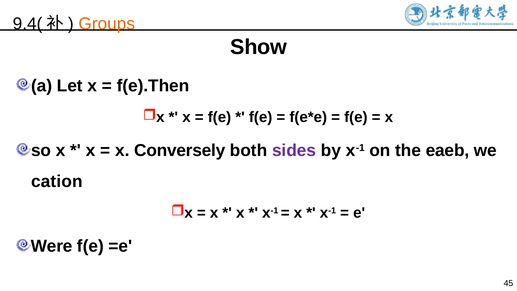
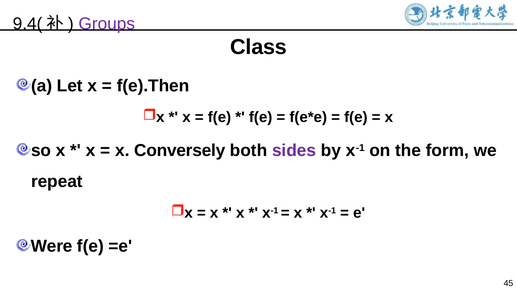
Groups colour: orange -> purple (107, 24)
Show: Show -> Class (259, 47)
eaeb: eaeb -> form (447, 150)
cation: cation -> repeat (57, 181)
